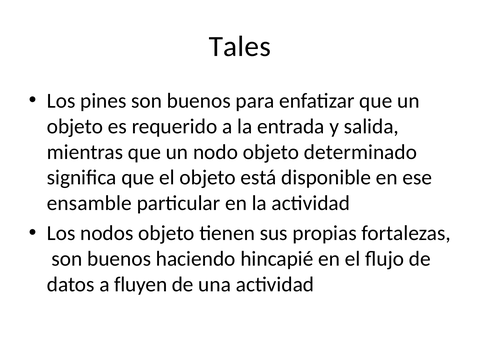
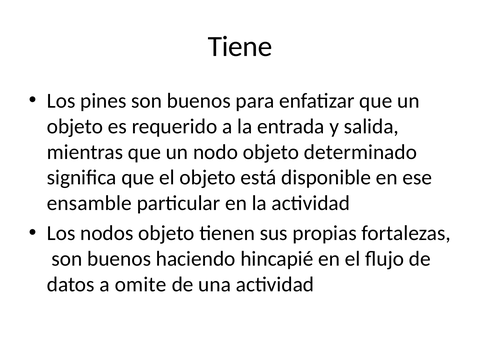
Tales: Tales -> Tiene (240, 46)
fluyen: fluyen -> omite (141, 284)
